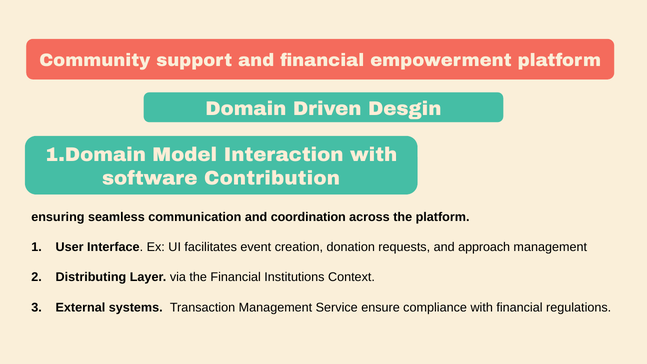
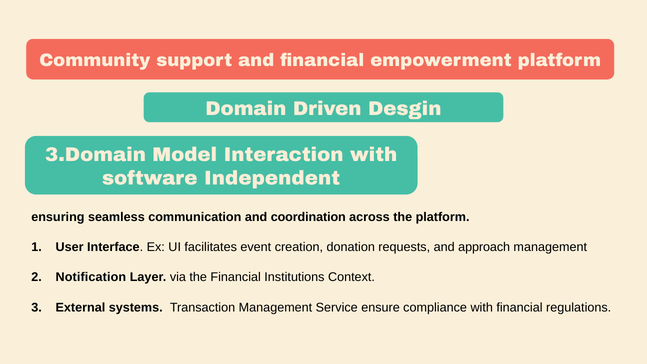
1.Domain: 1.Domain -> 3.Domain (96, 155)
Contribution: Contribution -> Independent (272, 178)
Distributing: Distributing -> Notification (91, 277)
